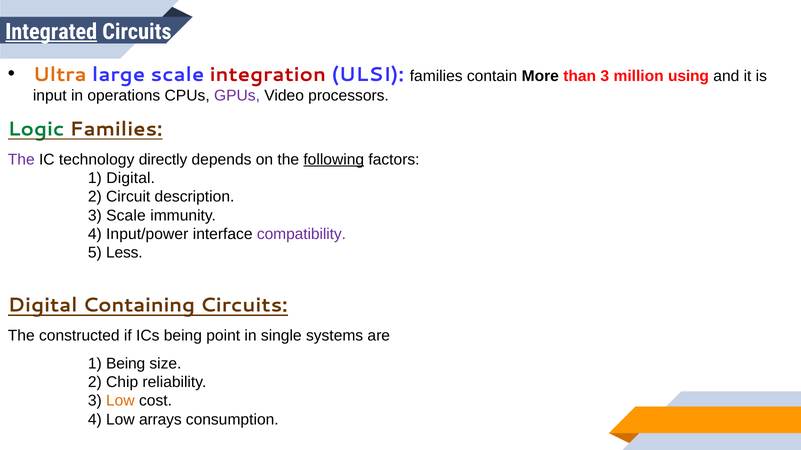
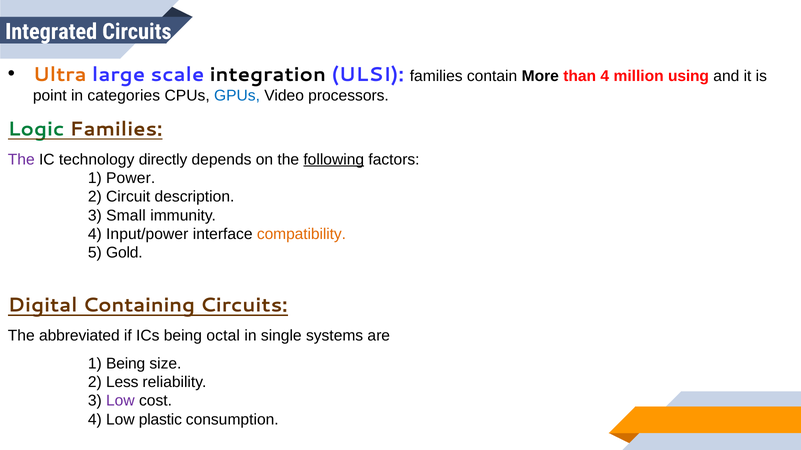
Integrated underline: present -> none (51, 32)
integration colour: red -> black (268, 75)
than 3: 3 -> 4 (605, 76)
input: input -> point (50, 96)
operations: operations -> categories (124, 96)
GPUs colour: purple -> blue (237, 96)
1 Digital: Digital -> Power (131, 178)
3 Scale: Scale -> Small (126, 216)
compatibility colour: purple -> orange (301, 234)
Less: Less -> Gold (124, 253)
constructed: constructed -> abbreviated (79, 336)
point: point -> octal (223, 336)
Chip: Chip -> Less (122, 383)
Low colour: orange -> purple (120, 401)
arrays: arrays -> plastic (160, 420)
